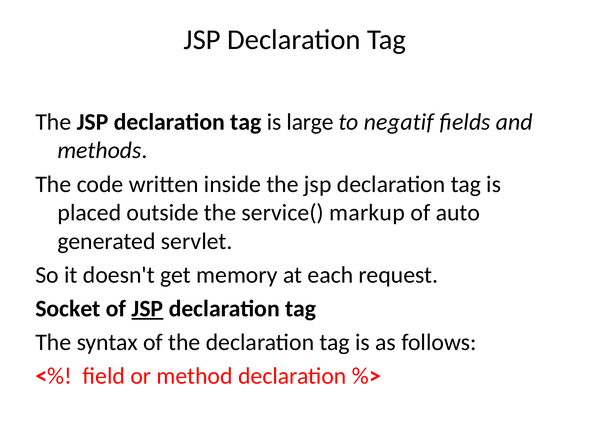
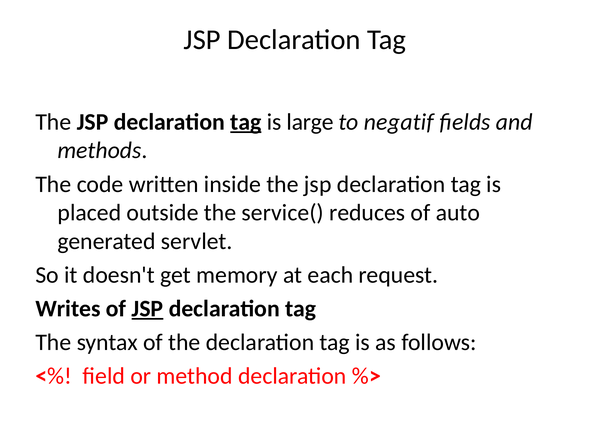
tag underline: none -> present (246, 122)
markup: markup -> reduces (367, 213)
Socket: Socket -> Writes (68, 309)
